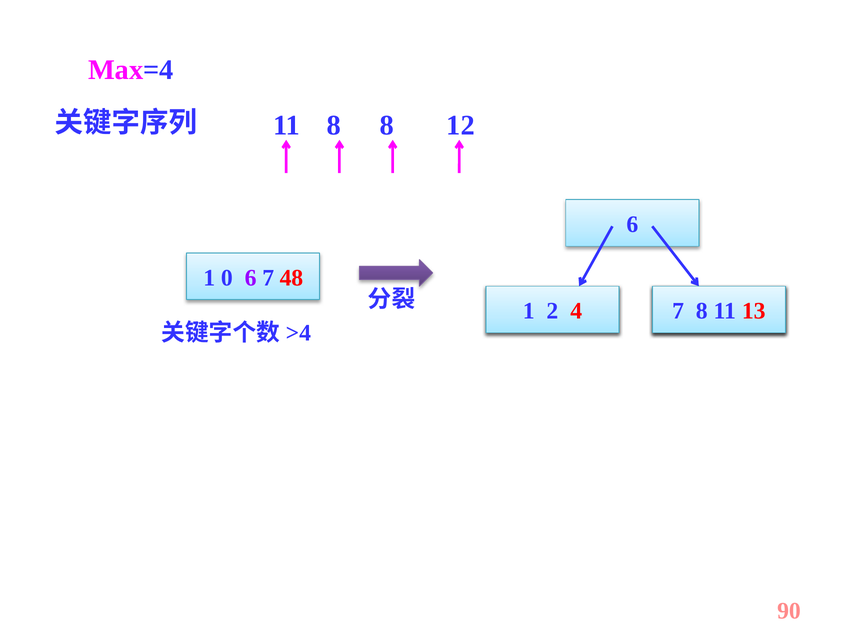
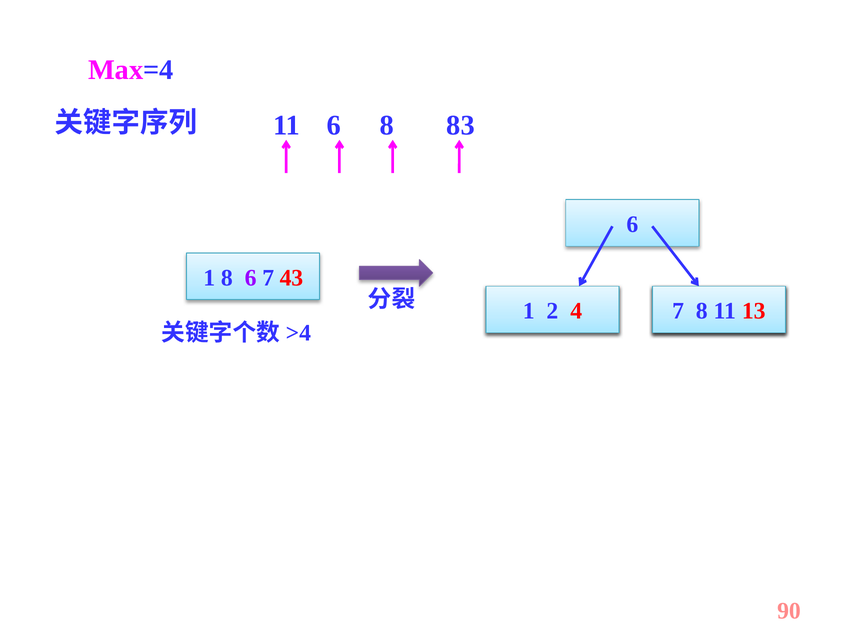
8: 8 -> 6 (334, 126)
12: 12 -> 83 (461, 126)
1 0: 0 -> 8 (227, 278)
48: 48 -> 43 (291, 278)
